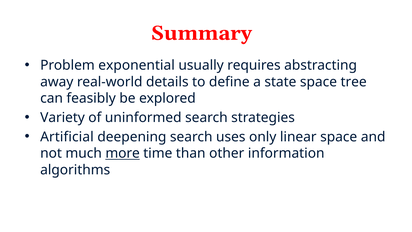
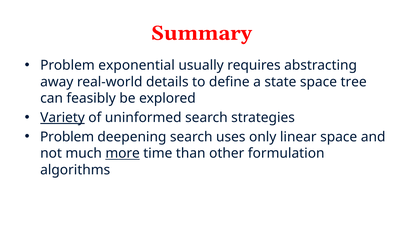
Variety underline: none -> present (62, 118)
Artificial: Artificial -> Problem (67, 137)
information: information -> formulation (286, 153)
